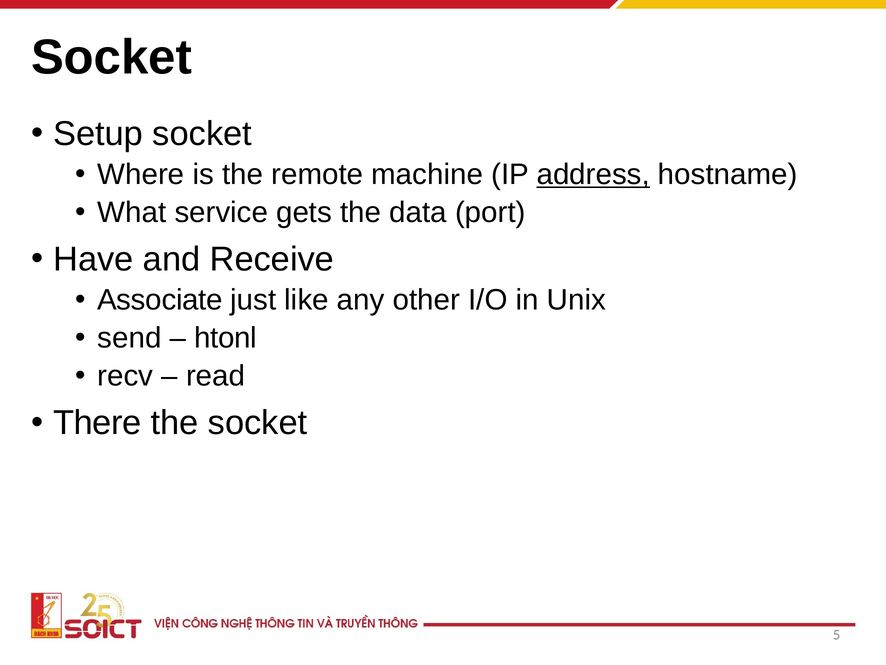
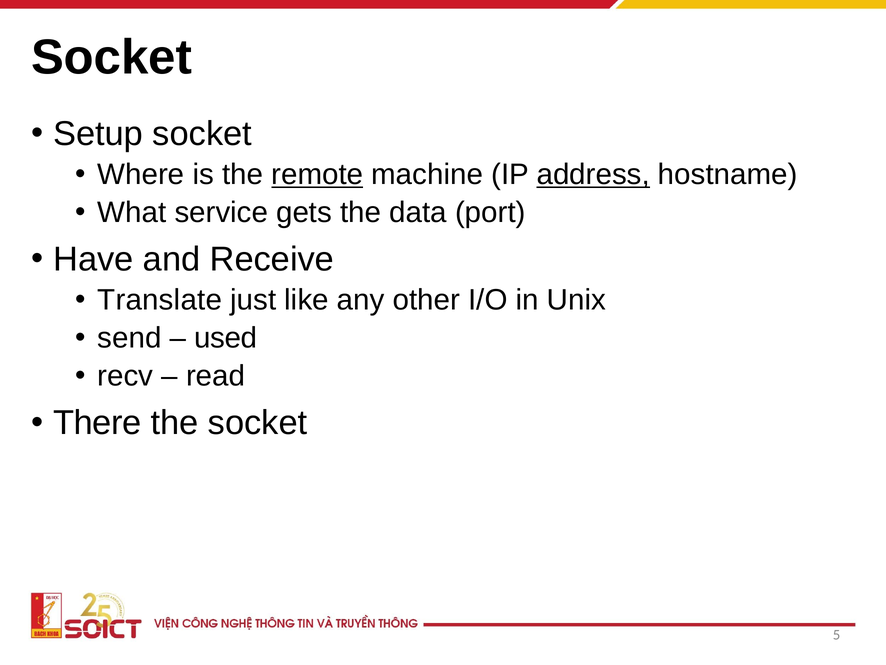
remote underline: none -> present (317, 174)
Associate: Associate -> Translate (160, 300)
htonl: htonl -> used (226, 338)
